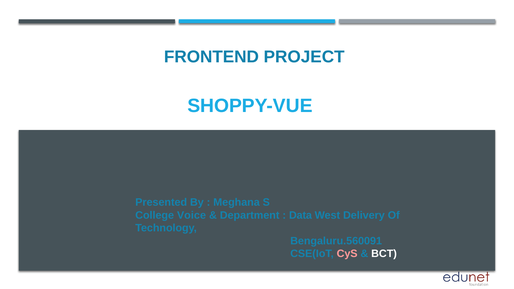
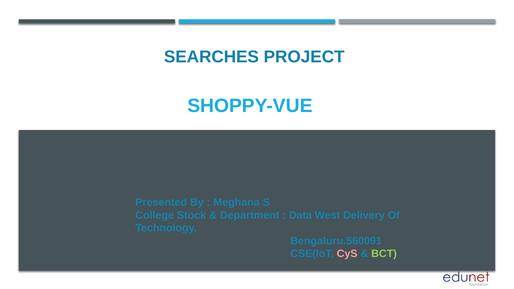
FRONTEND: FRONTEND -> SEARCHES (211, 57)
Voice: Voice -> Stock (192, 215)
BCT colour: white -> light green (384, 254)
